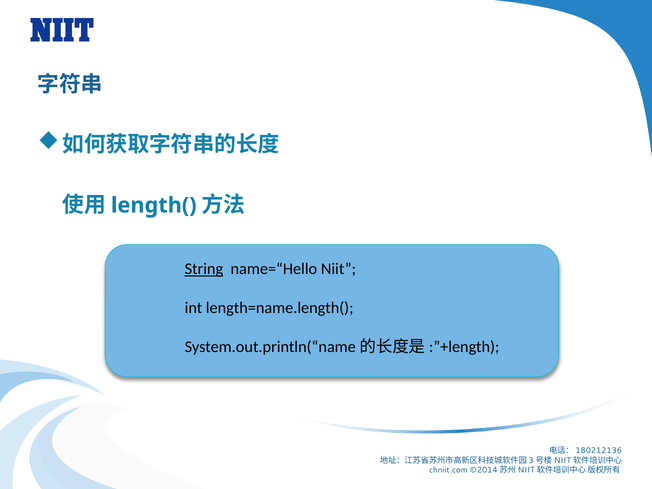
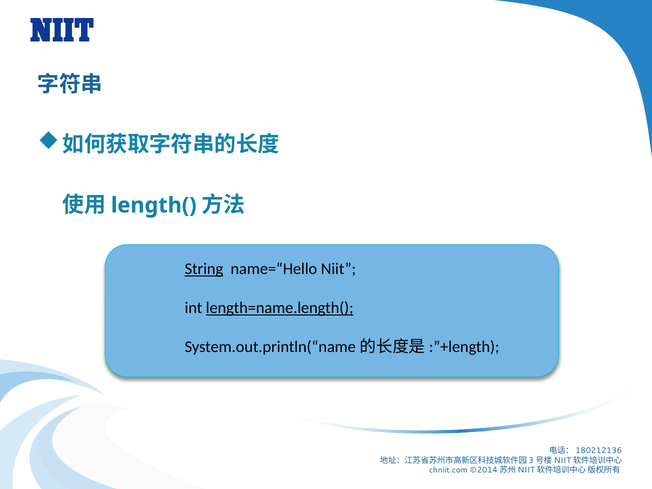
length=name.length( underline: none -> present (280, 308)
